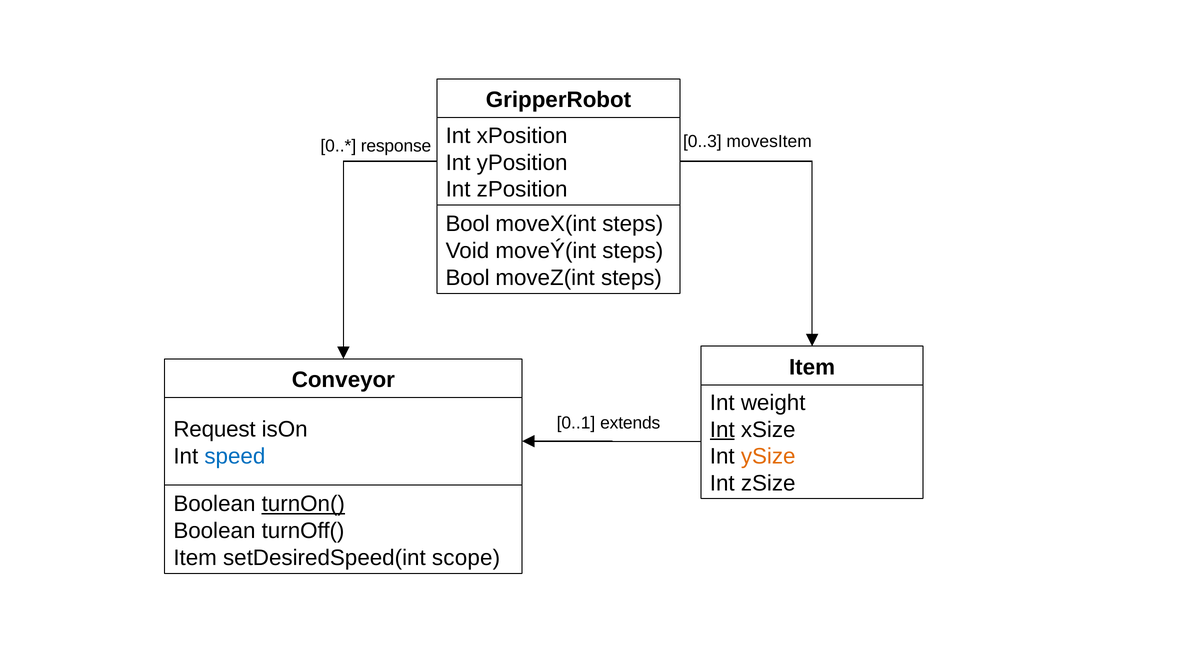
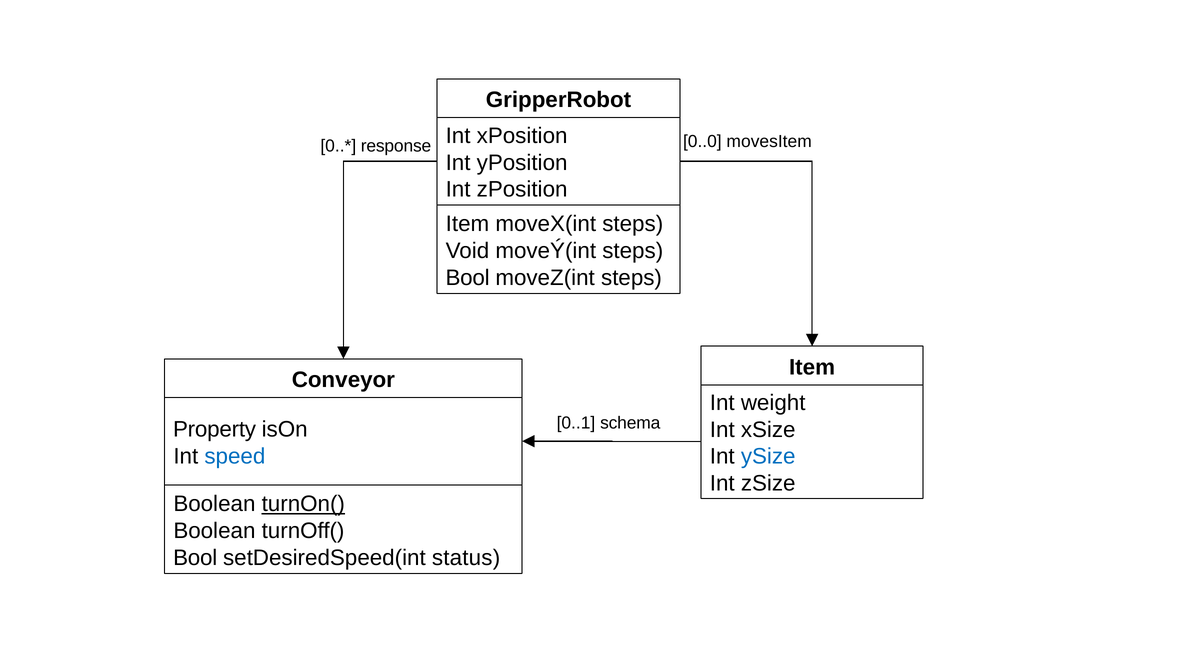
0..3: 0..3 -> 0..0 (702, 141)
Bool: Bool -> Item (467, 224)
extends: extends -> schema (630, 423)
Request: Request -> Property (215, 429)
Int underline: present -> none (722, 429)
ySize colour: orange -> blue (768, 456)
Item: Item -> Bool (195, 557)
scope: scope -> status (466, 557)
